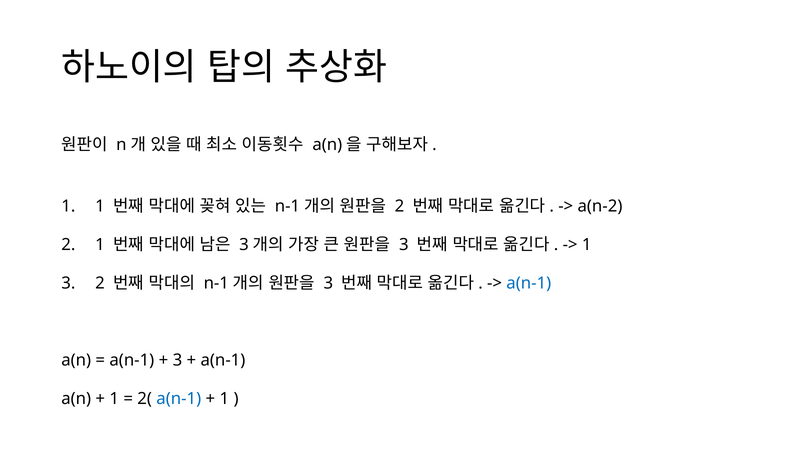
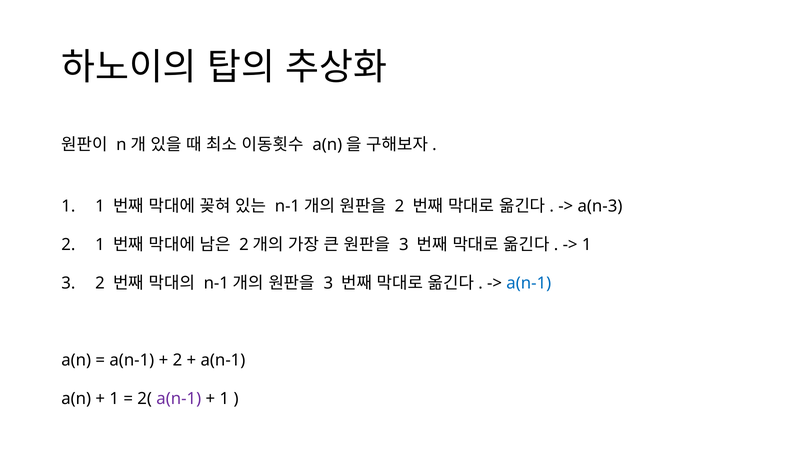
a(n-2: a(n-2 -> a(n-3 (600, 206)
3: 3 -> 2 (244, 245)
3: 3 -> 2 (177, 360)
a(n-1 colour: blue -> purple (179, 399)
